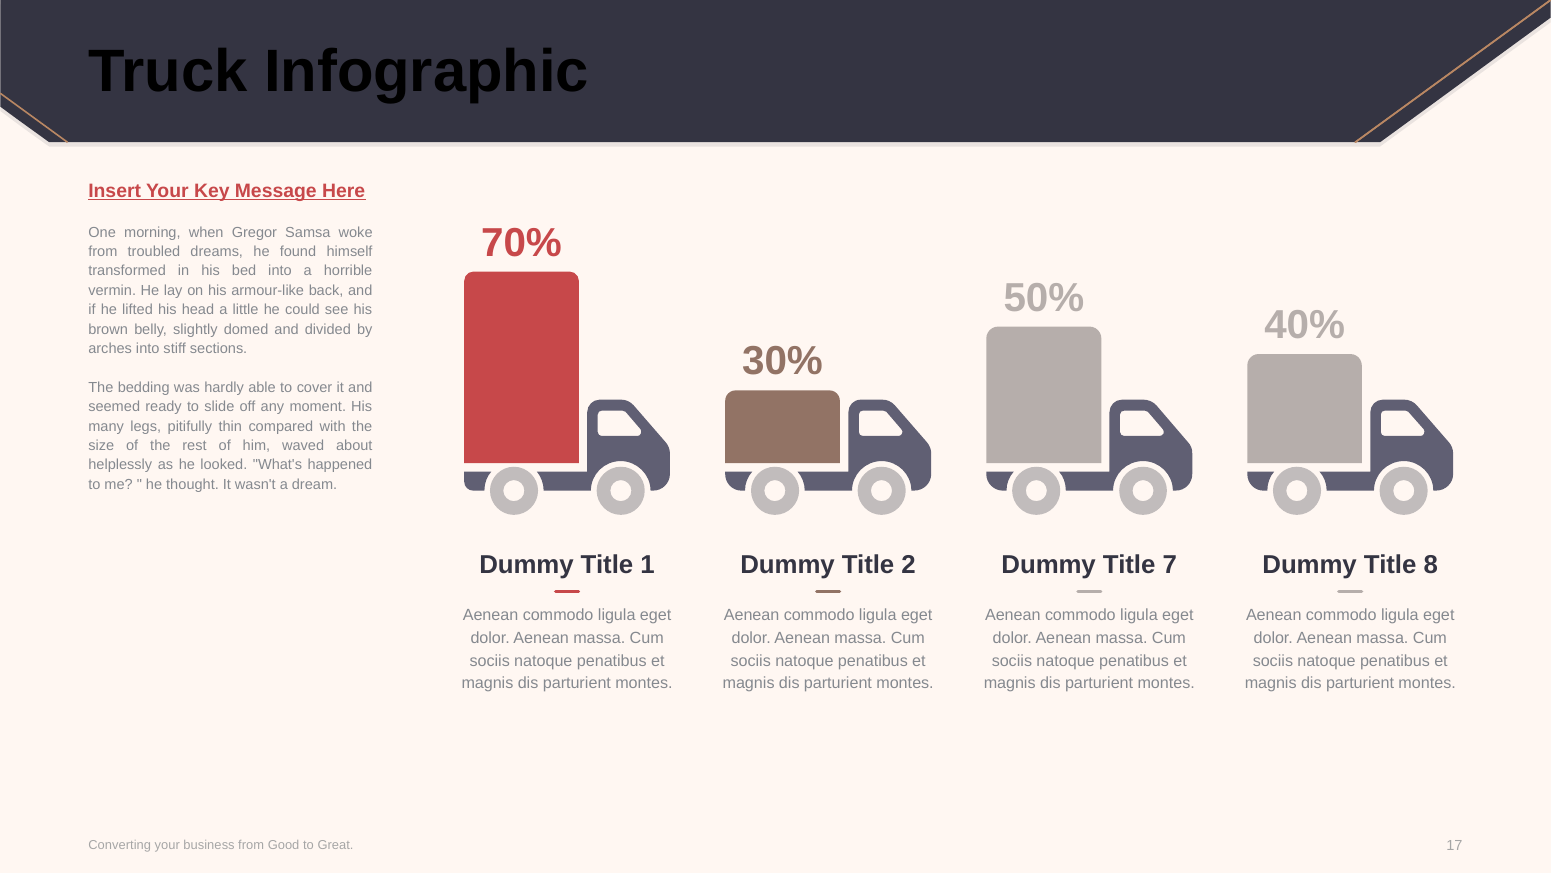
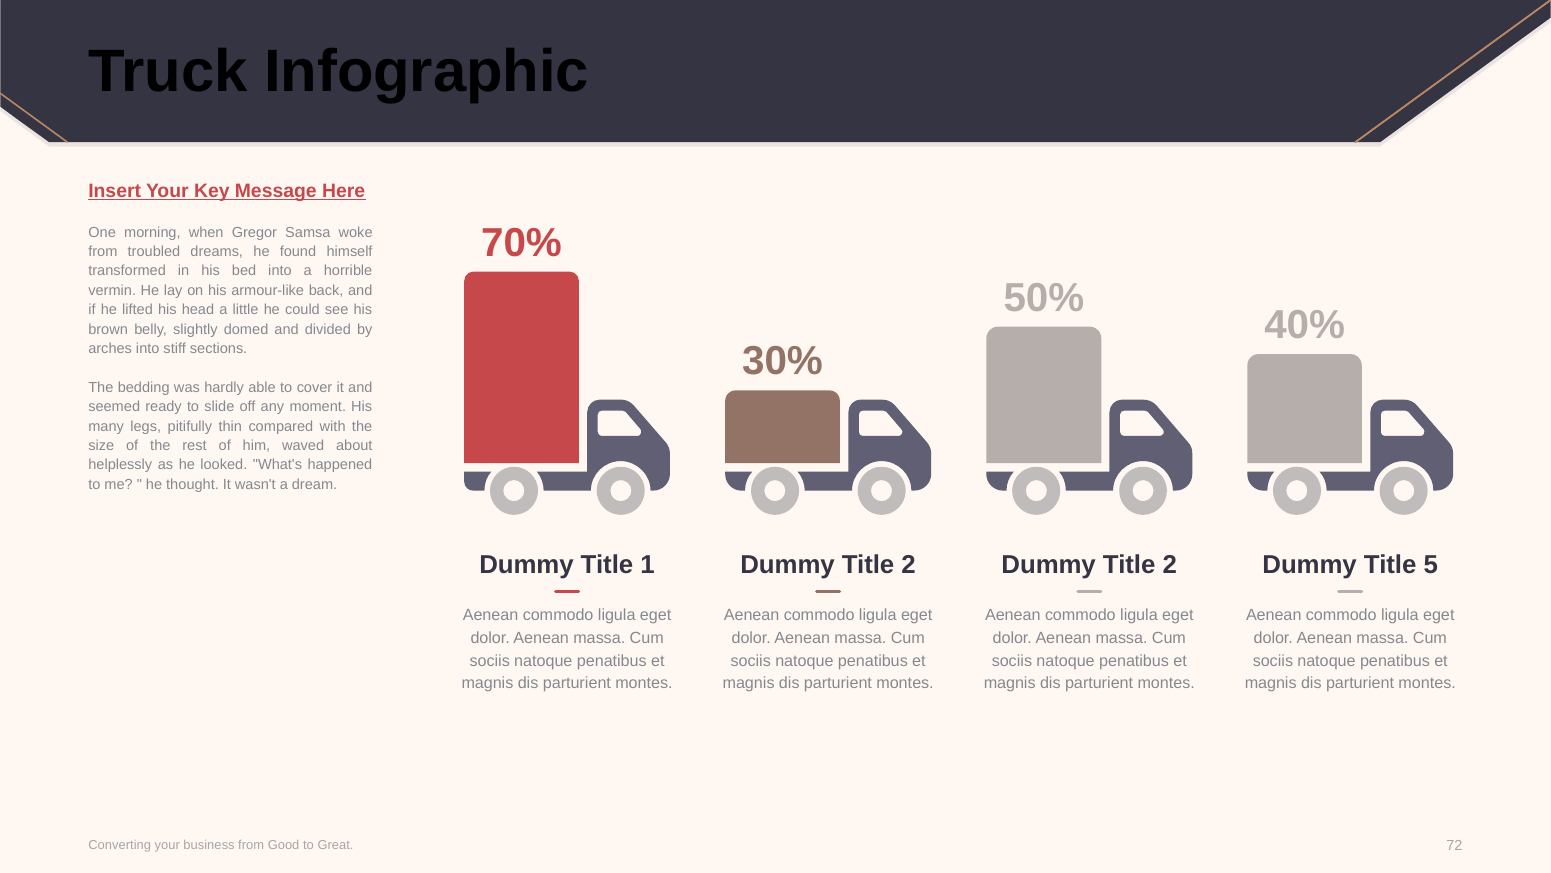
7: 7 -> 2 (1170, 565)
8: 8 -> 5 (1431, 565)
17: 17 -> 72 (1455, 845)
